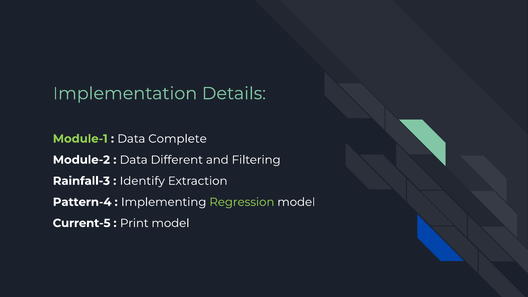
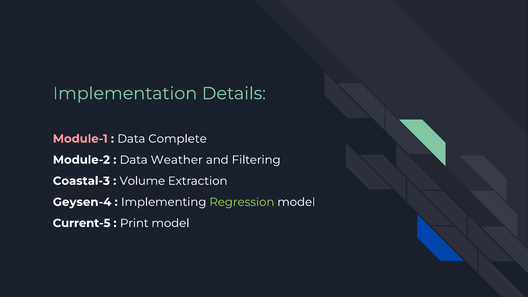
Module-1 colour: light green -> pink (80, 139)
Different: Different -> Weather (177, 160)
Rainfall-3: Rainfall-3 -> Coastal-3 (81, 181)
Identify: Identify -> Volume (142, 181)
Pattern-4: Pattern-4 -> Geysen-4 (82, 202)
